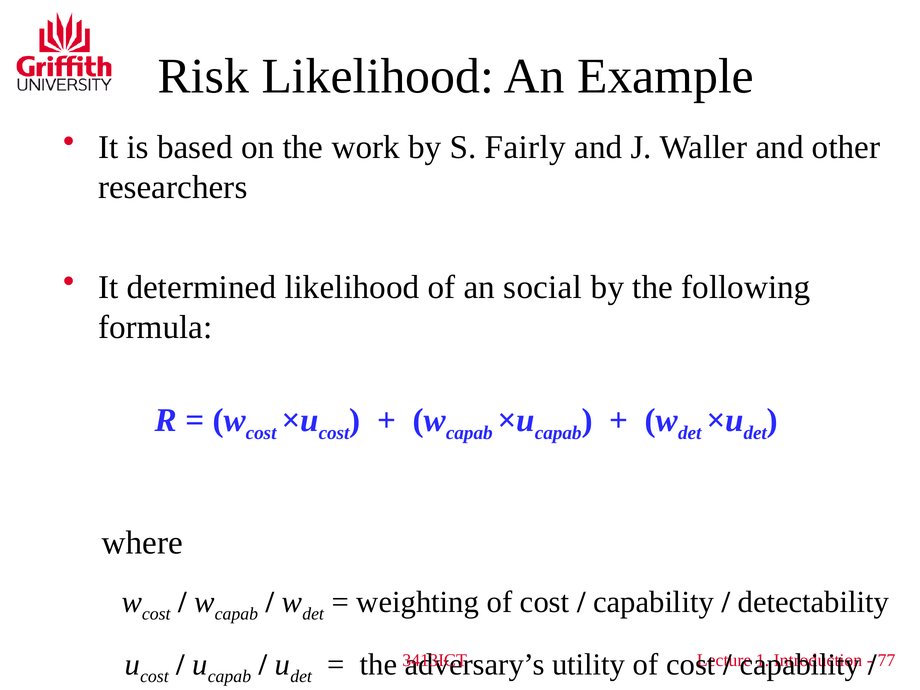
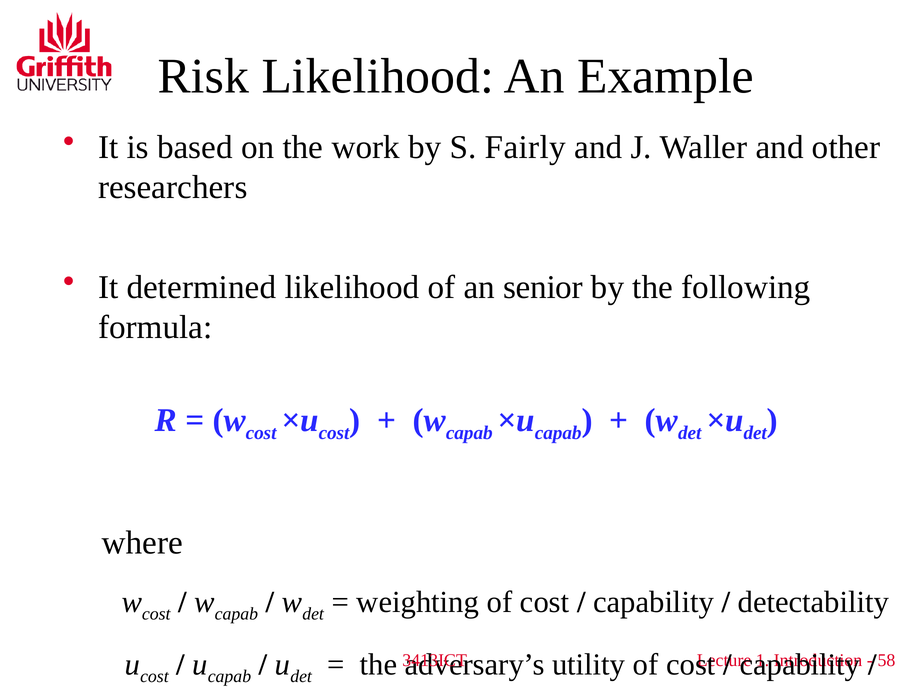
social: social -> senior (543, 287)
77: 77 -> 58 (886, 661)
